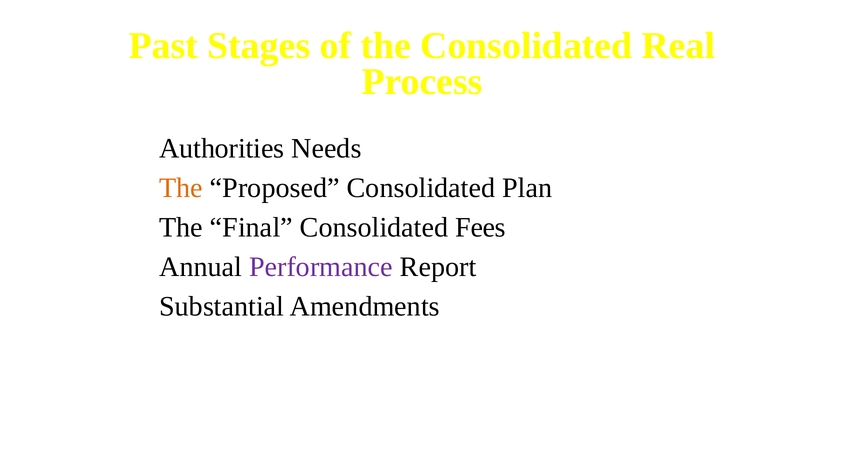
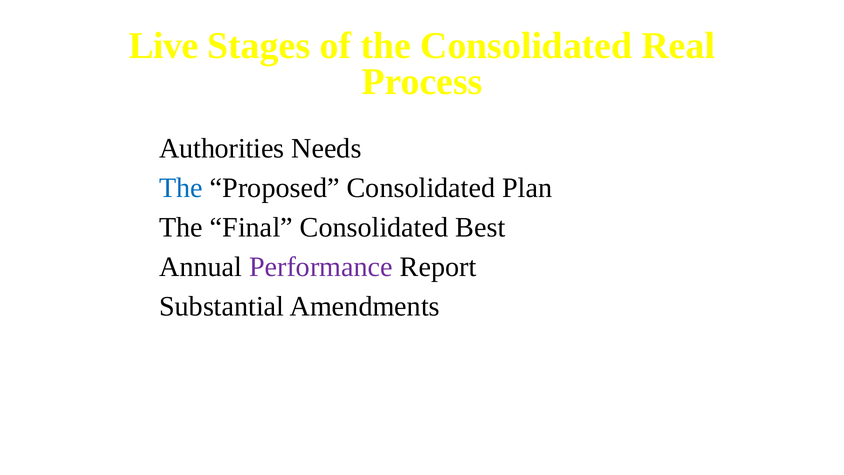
Past: Past -> Live (164, 46)
The colour: orange -> blue (181, 188)
Fees: Fees -> Best (480, 227)
